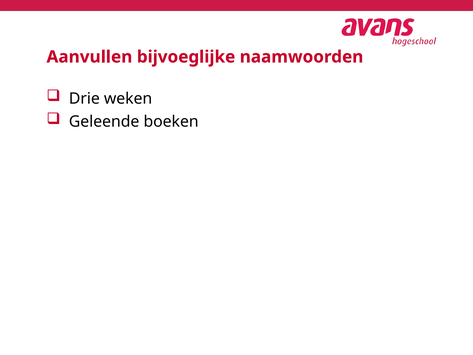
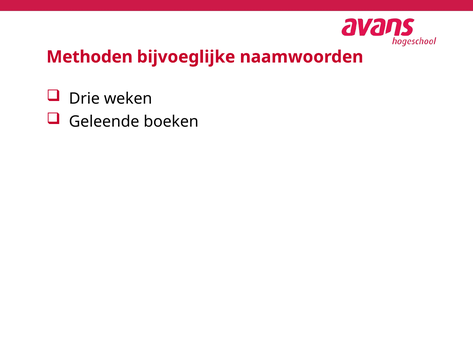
Aanvullen: Aanvullen -> Methoden (90, 57)
